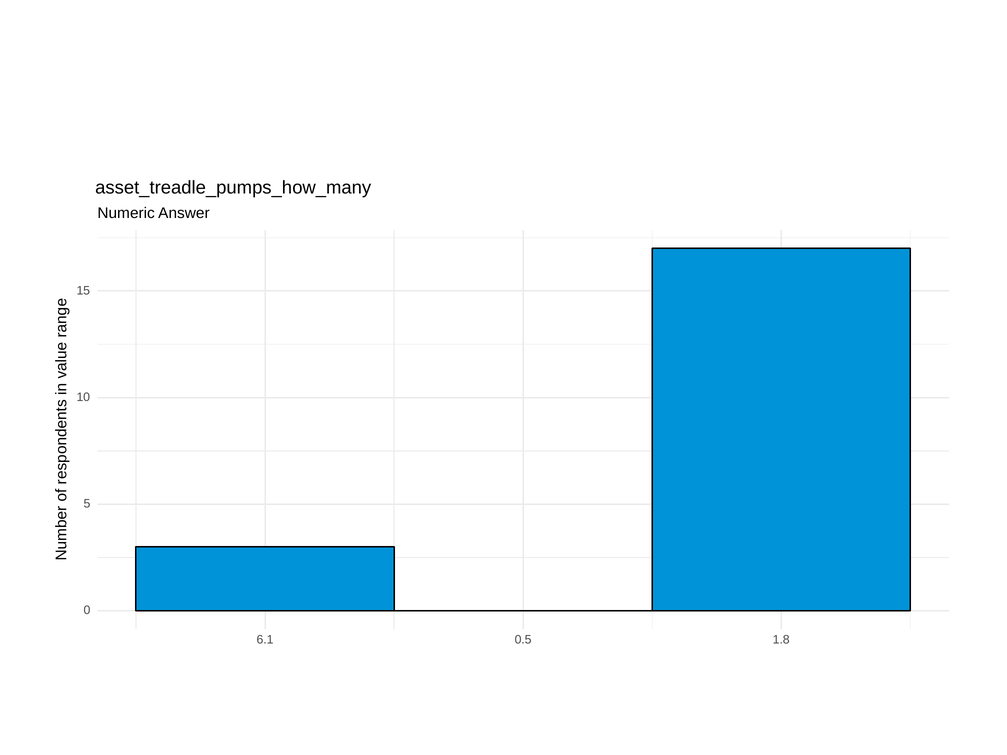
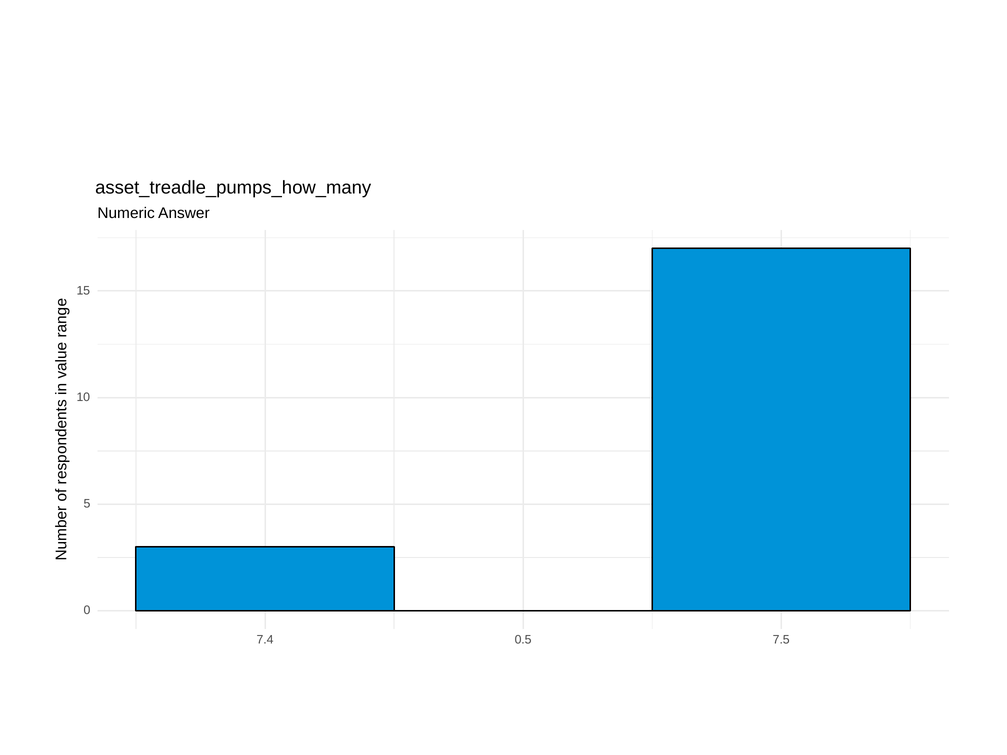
6.1: 6.1 -> 7.4 (265, 640)
1.8: 1.8 -> 7.5 (781, 640)
